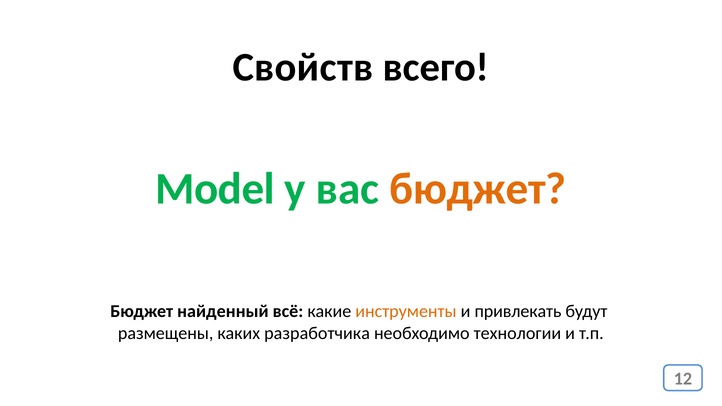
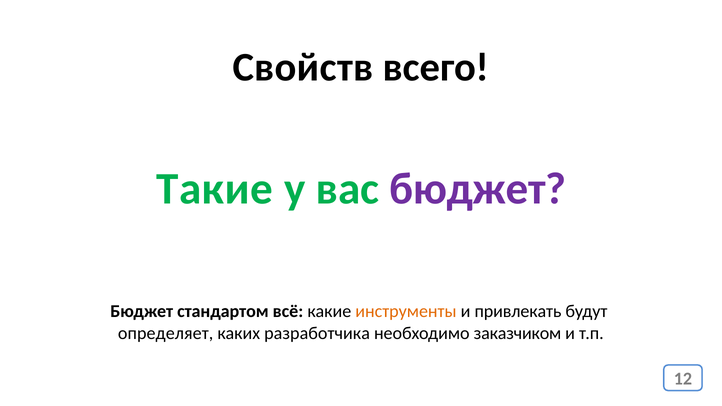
Model: Model -> Такие (215, 189)
бюджет colour: orange -> purple (478, 189)
найденный: найденный -> стандартом (223, 312)
размещены: размещены -> определяет (166, 333)
технологии: технологии -> заказчиком (518, 333)
